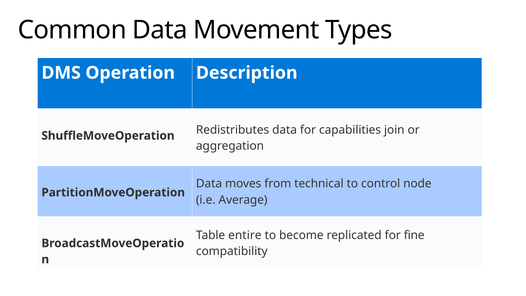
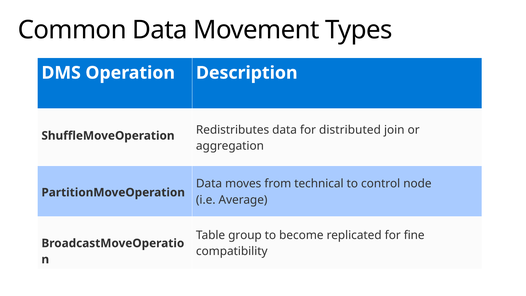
capabilities: capabilities -> distributed (350, 130)
entire: entire -> group (245, 235)
